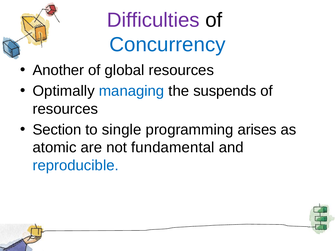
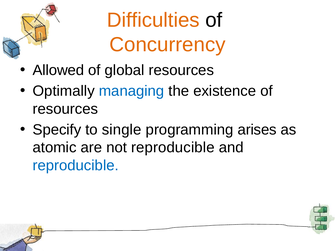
Difficulties colour: purple -> orange (153, 20)
Concurrency colour: blue -> orange (167, 45)
Another: Another -> Allowed (58, 70)
suspends: suspends -> existence (225, 91)
Section: Section -> Specify (57, 130)
not fundamental: fundamental -> reproducible (173, 148)
